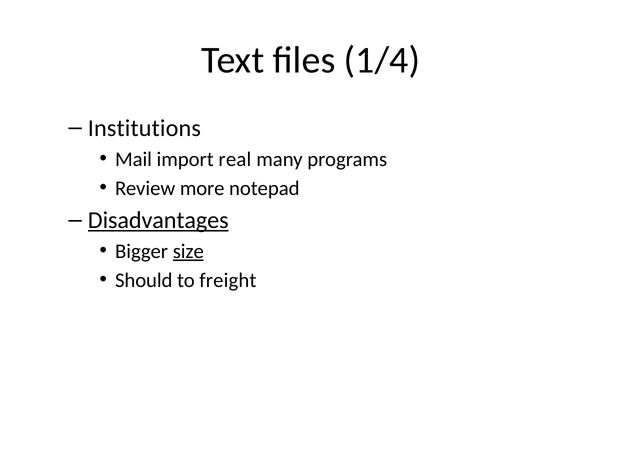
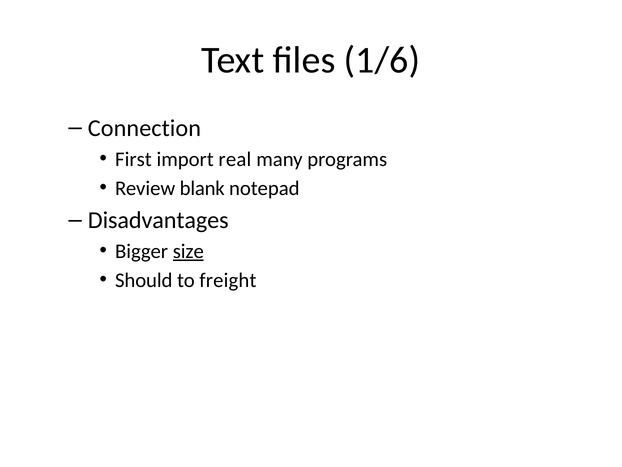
1/4: 1/4 -> 1/6 (382, 60)
Institutions: Institutions -> Connection (144, 128)
Mail: Mail -> First (133, 159)
more: more -> blank (202, 188)
Disadvantages underline: present -> none (158, 220)
